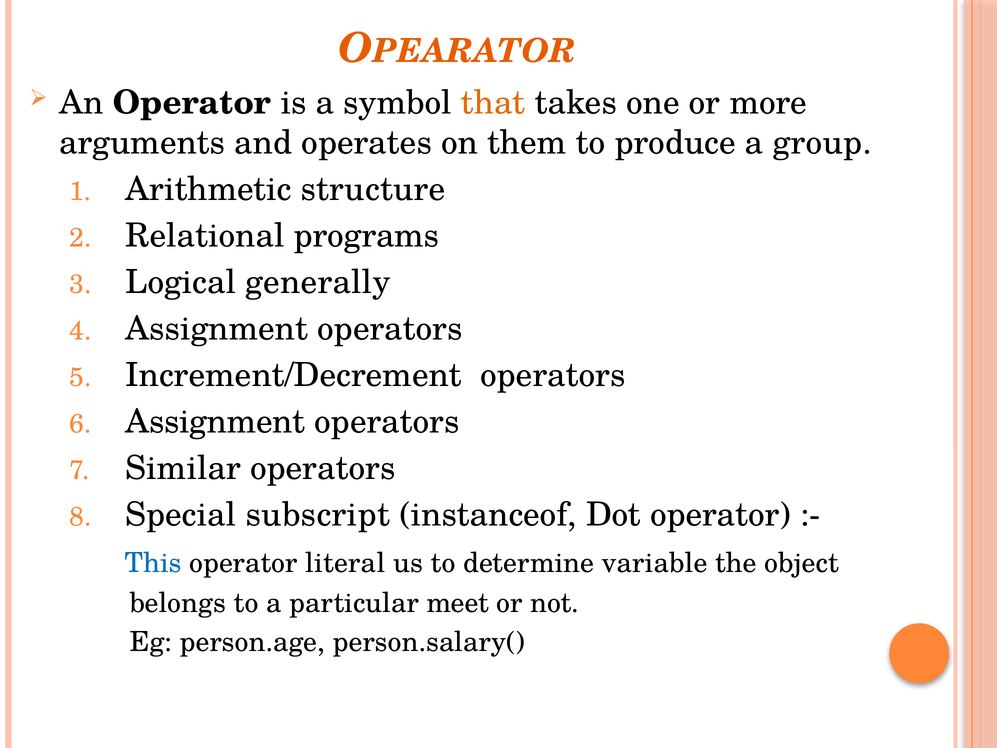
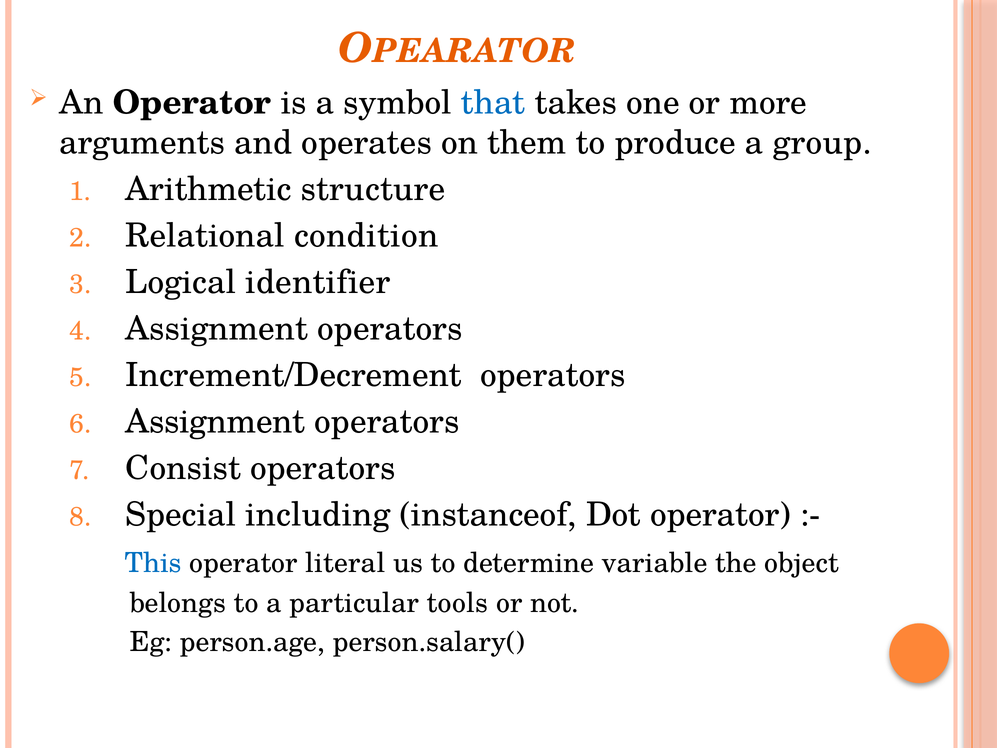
that colour: orange -> blue (493, 103)
programs: programs -> condition (366, 236)
generally: generally -> identifier (318, 282)
Similar: Similar -> Consist (183, 468)
subscript: subscript -> including (318, 515)
meet: meet -> tools (457, 603)
